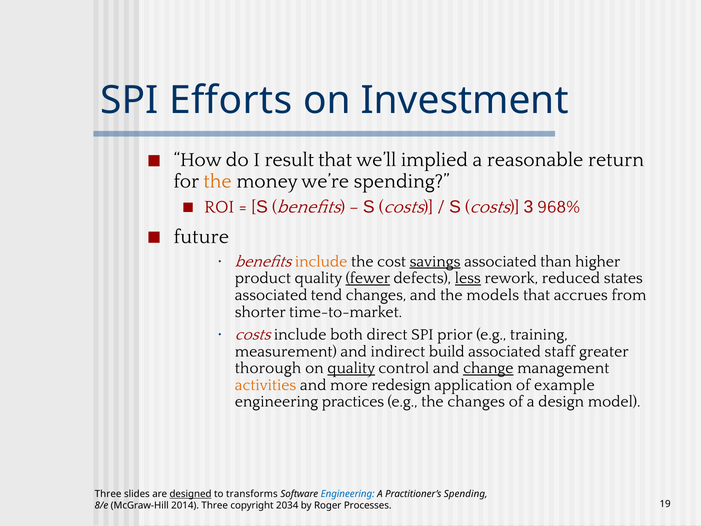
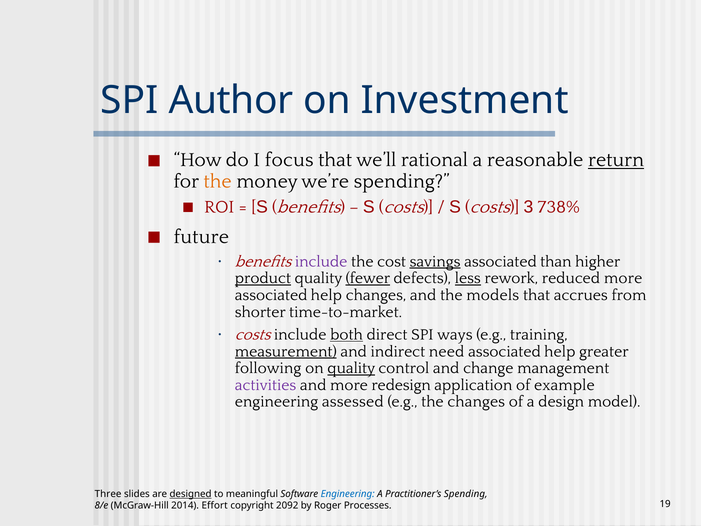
Efforts: Efforts -> Author (231, 100)
result: result -> focus (289, 160)
implied: implied -> rational (434, 160)
return underline: none -> present (616, 160)
968%: 968% -> 738% (559, 207)
include colour: orange -> purple (321, 261)
product underline: none -> present (263, 278)
reduced states: states -> more (623, 278)
tend: tend -> help (326, 295)
both underline: none -> present (347, 334)
prior: prior -> ways (455, 334)
measurement underline: none -> present (286, 351)
build: build -> need (447, 351)
staff: staff -> help (560, 351)
thorough: thorough -> following (268, 368)
change underline: present -> none (488, 368)
activities colour: orange -> purple (266, 385)
practices: practices -> assessed (353, 402)
transforms: transforms -> meaningful (252, 494)
2014 Three: Three -> Effort (215, 505)
2034: 2034 -> 2092 (287, 505)
